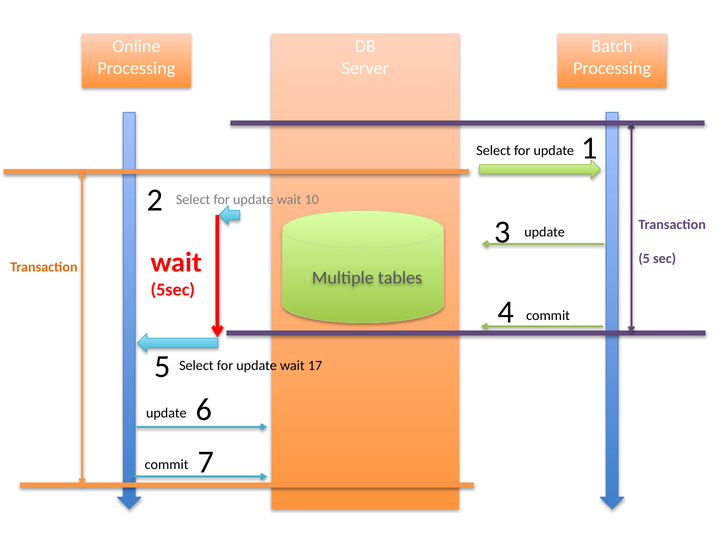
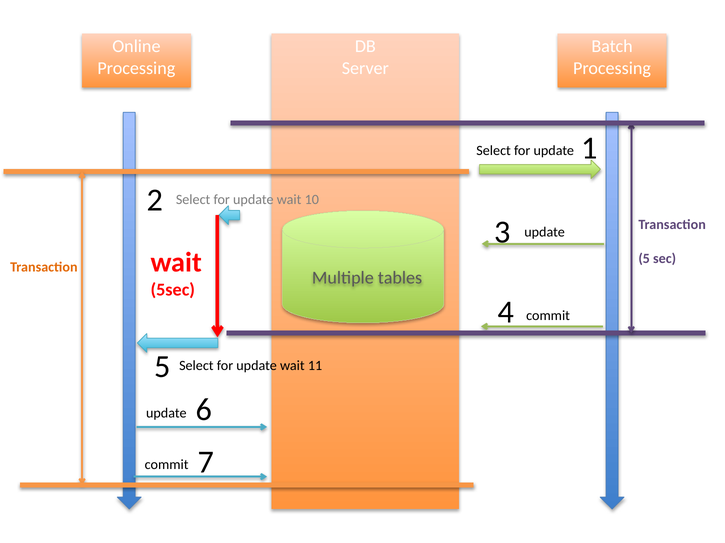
17: 17 -> 11 (315, 366)
